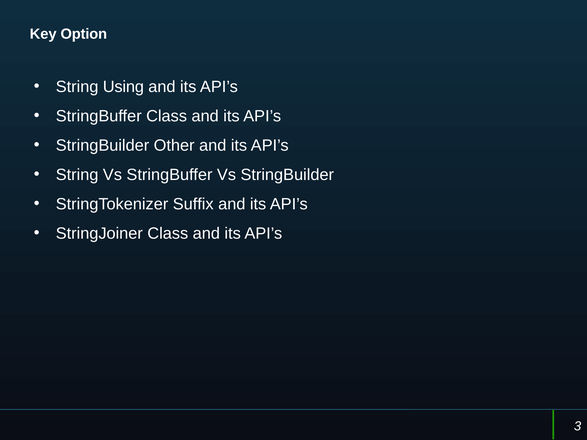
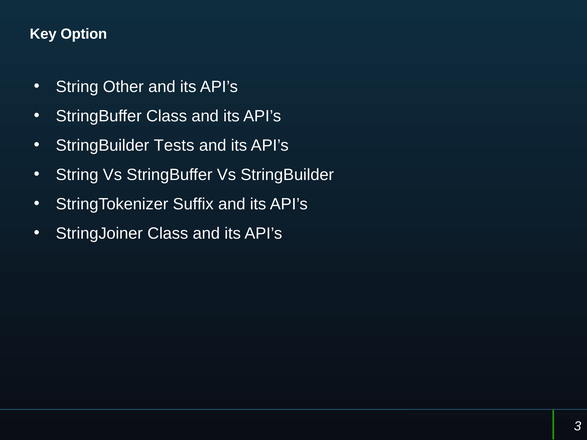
Using: Using -> Other (123, 87)
Other: Other -> Tests (174, 146)
